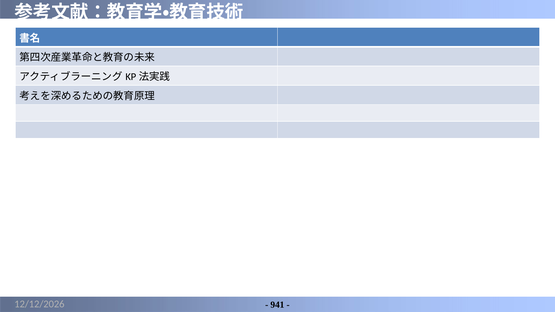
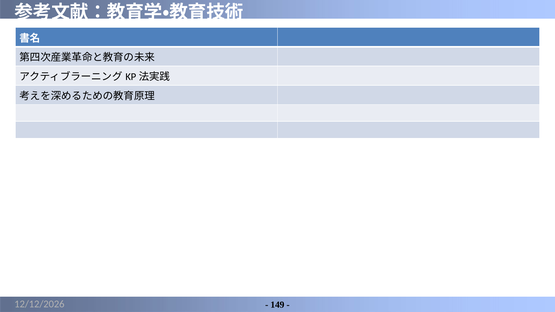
941: 941 -> 149 (277, 305)
